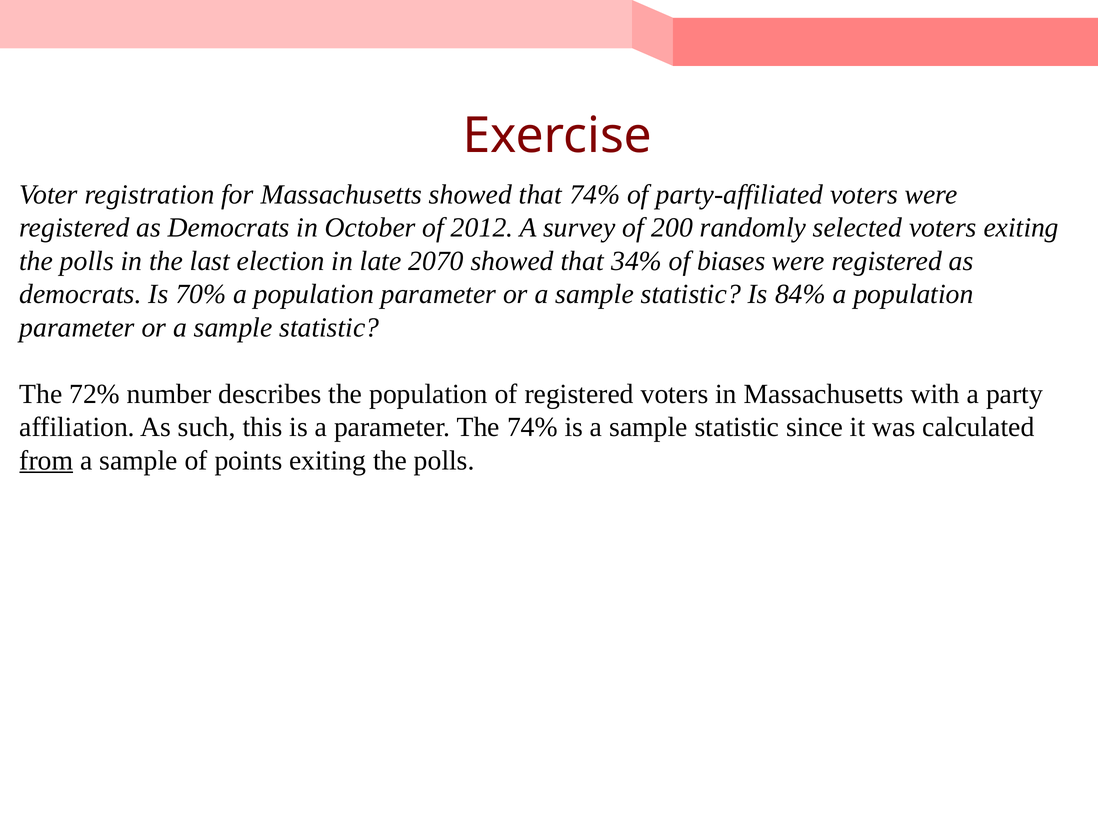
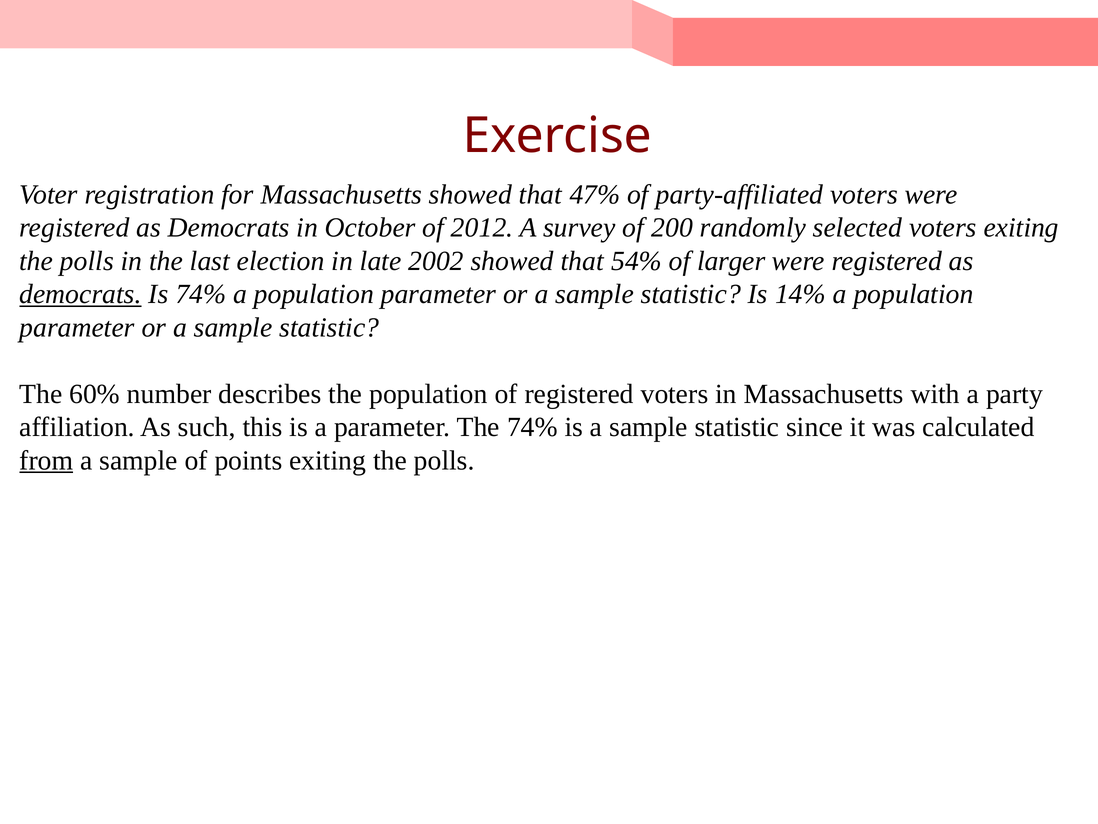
that 74%: 74% -> 47% (595, 194)
2070: 2070 -> 2002 (436, 261)
34%: 34% -> 54% (637, 261)
biases: biases -> larger (731, 261)
democrats underline: none -> present (80, 294)
Is 70%: 70% -> 74% (201, 294)
84%: 84% -> 14% (801, 294)
72%: 72% -> 60% (95, 394)
